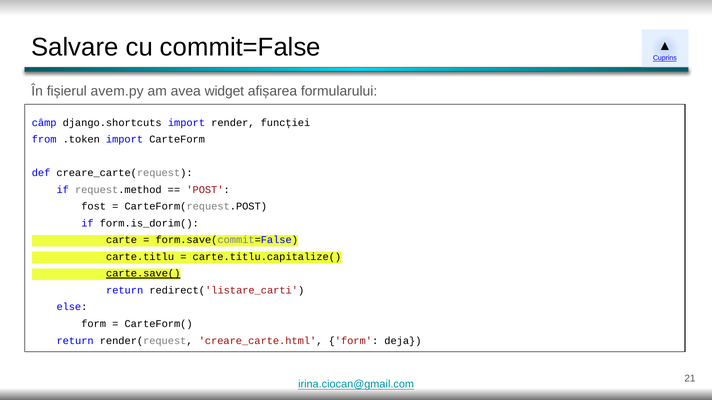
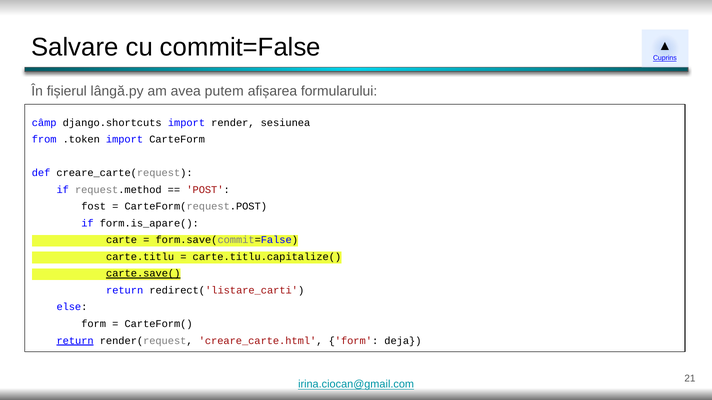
avem.py: avem.py -> lângă.py (117, 91)
widget: widget -> putem (224, 91)
funcției: funcției -> sesiunea (285, 123)
form.is_dorim(: form.is_dorim( -> form.is_apare( (149, 223)
return underline: none -> present (75, 341)
